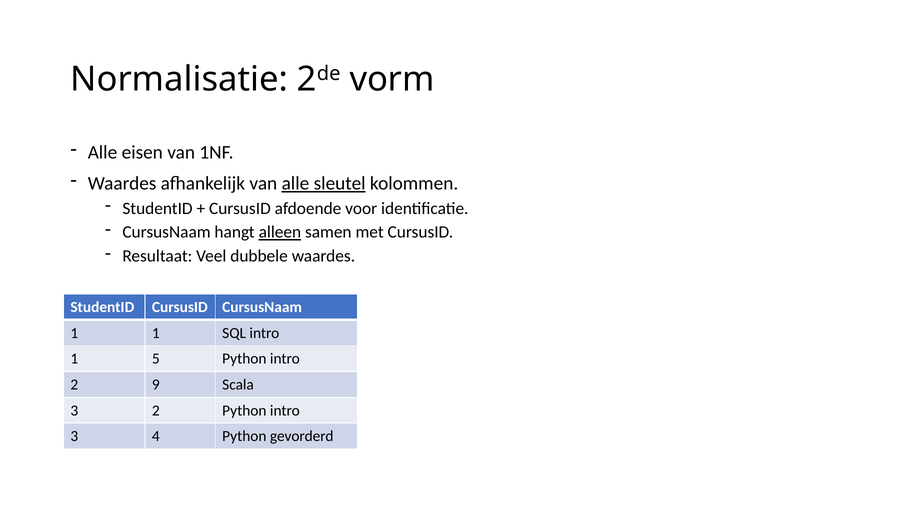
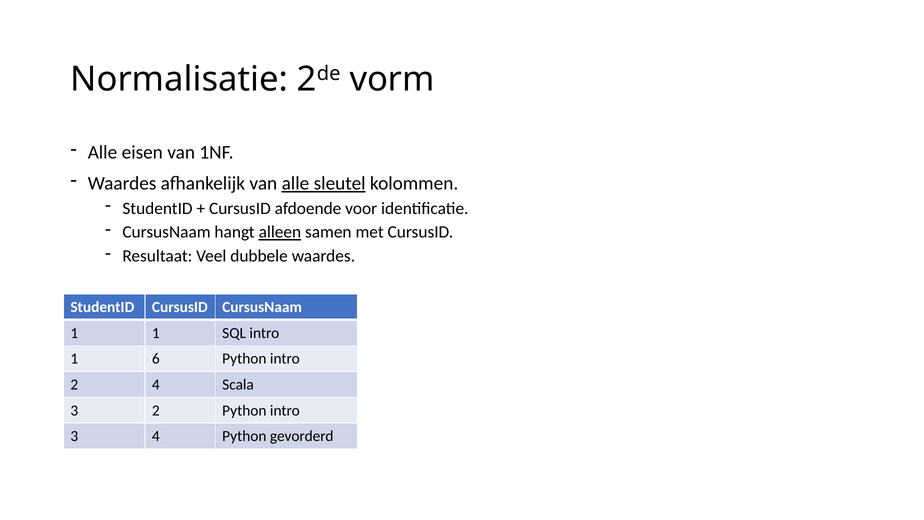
5: 5 -> 6 (156, 359)
2 9: 9 -> 4 (156, 384)
